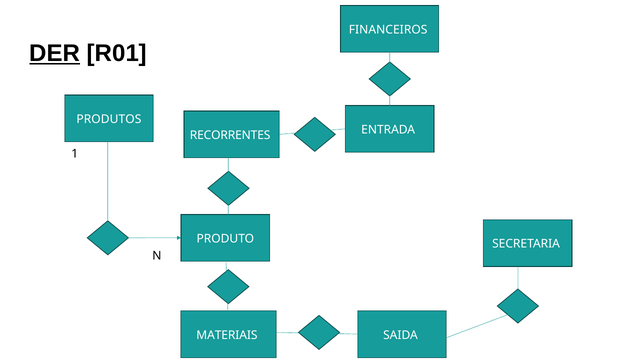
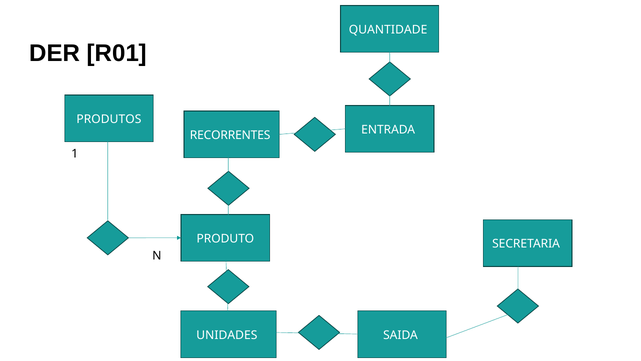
FINANCEIROS: FINANCEIROS -> QUANTIDADE (388, 30)
DER underline: present -> none (55, 53)
MATERIAIS: MATERIAIS -> UNIDADES (227, 335)
